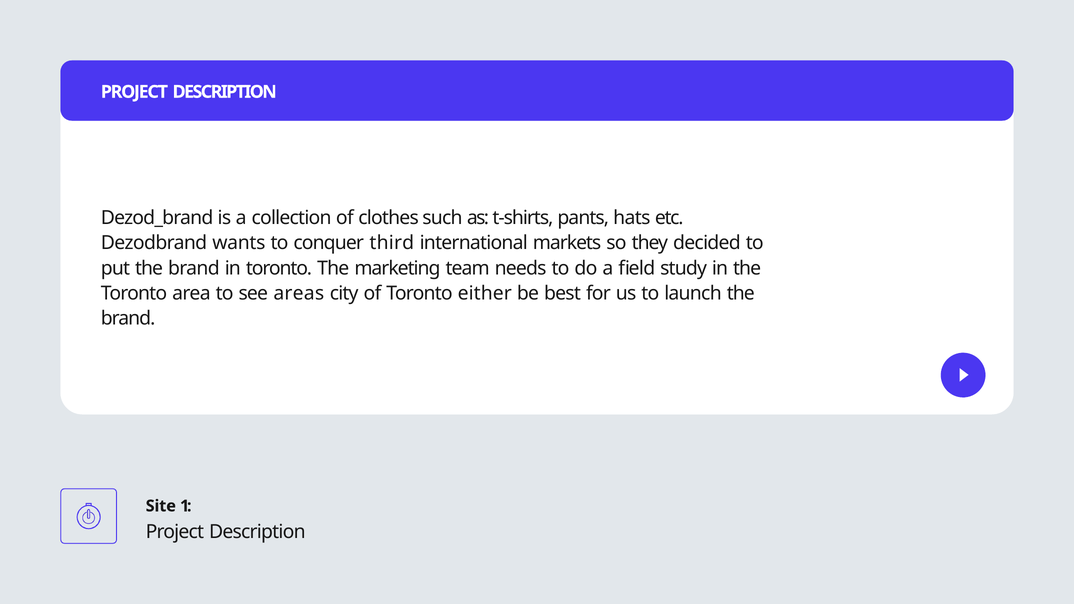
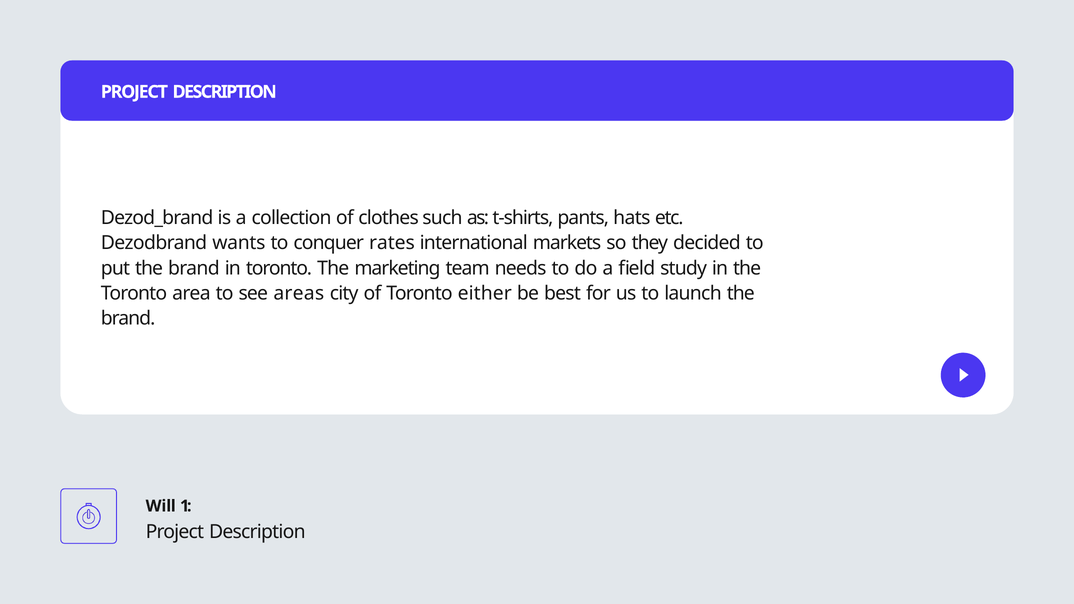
third: third -> rates (392, 243)
Site: Site -> Will (161, 506)
